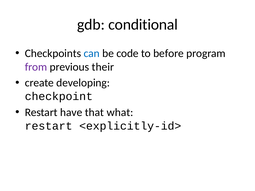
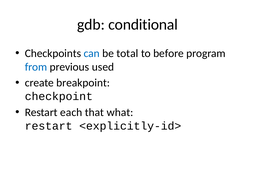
code: code -> total (127, 53)
from colour: purple -> blue (36, 67)
their: their -> used (103, 67)
developing: developing -> breakpoint (83, 83)
have: have -> each (71, 112)
